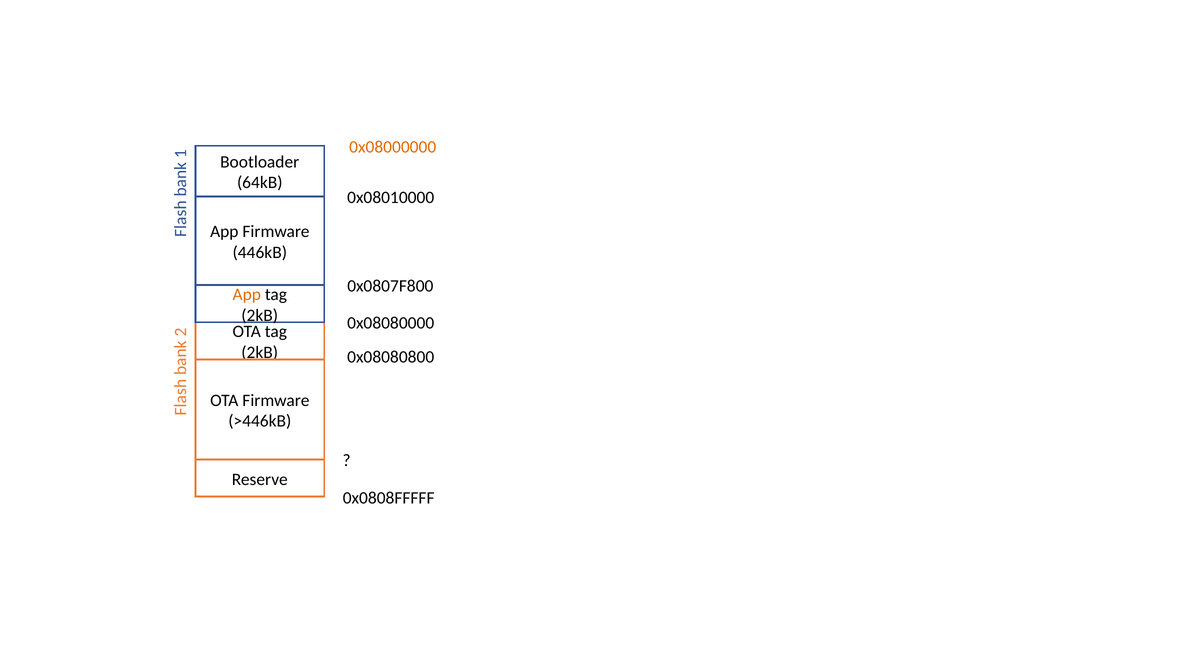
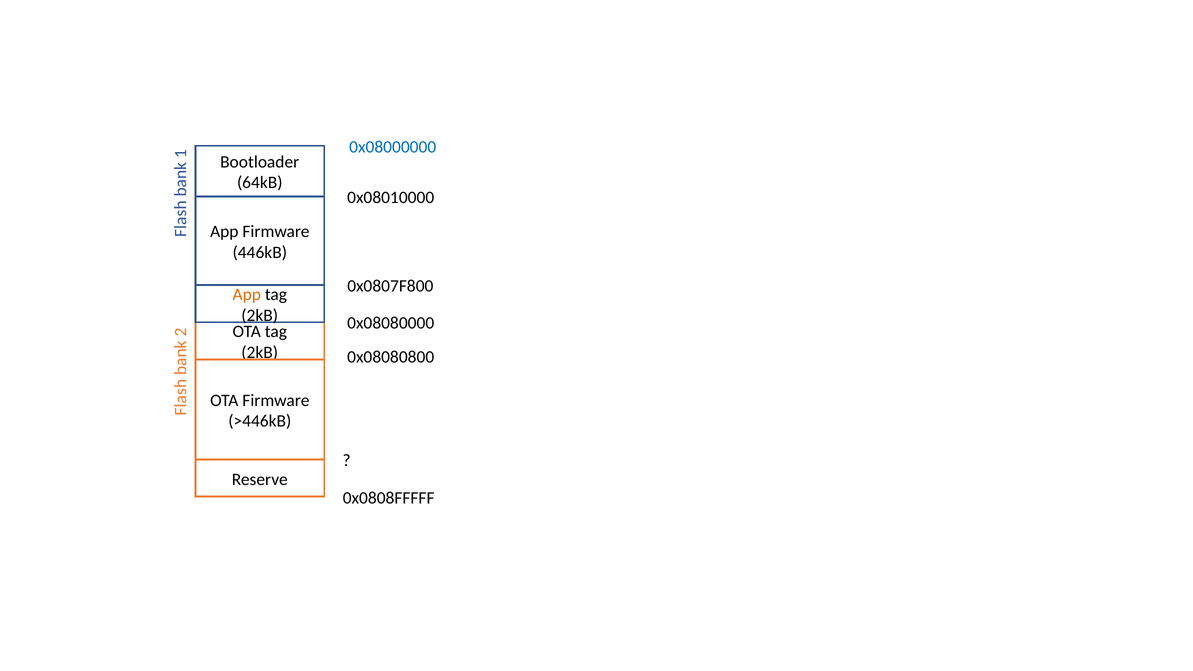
0x08000000 colour: orange -> blue (393, 147)
